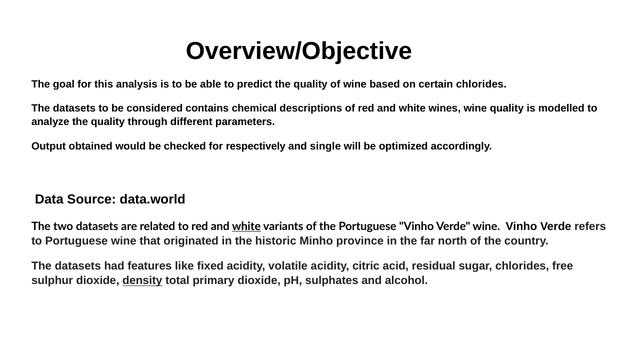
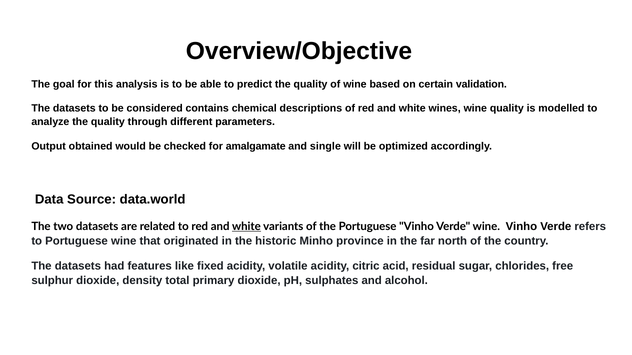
certain chlorides: chlorides -> validation (481, 85)
respectively: respectively -> amalgamate (256, 146)
density underline: present -> none (142, 281)
